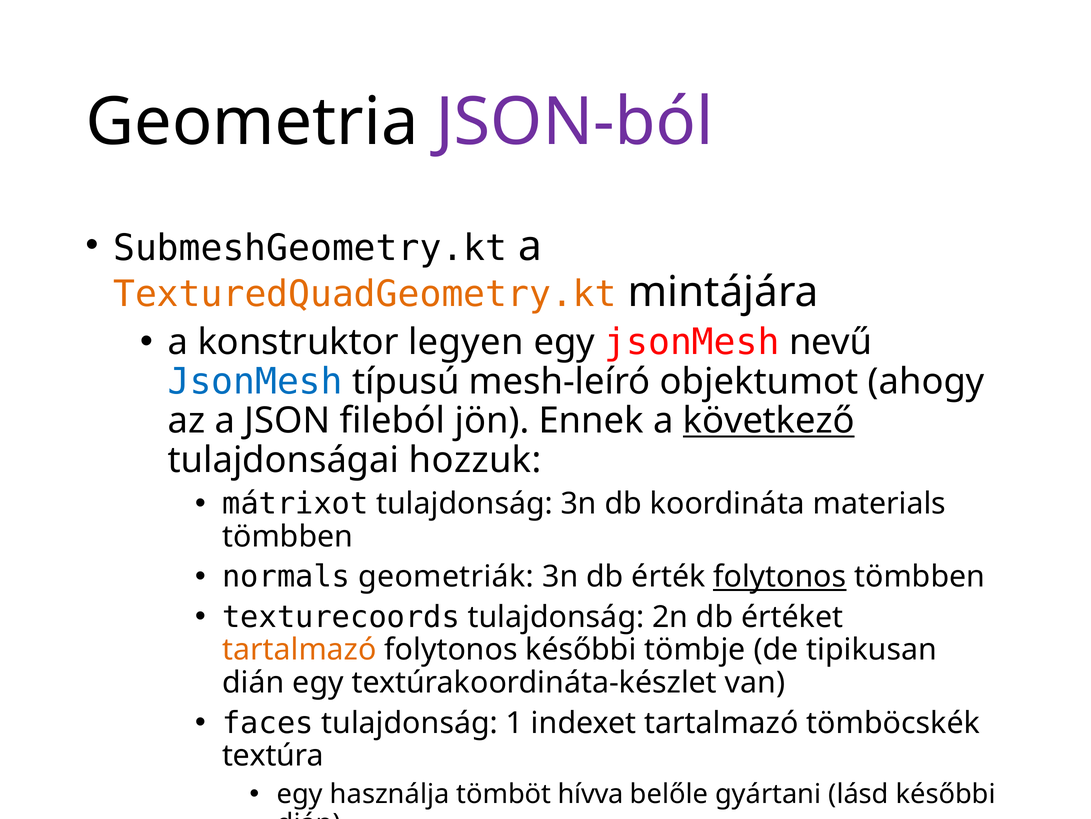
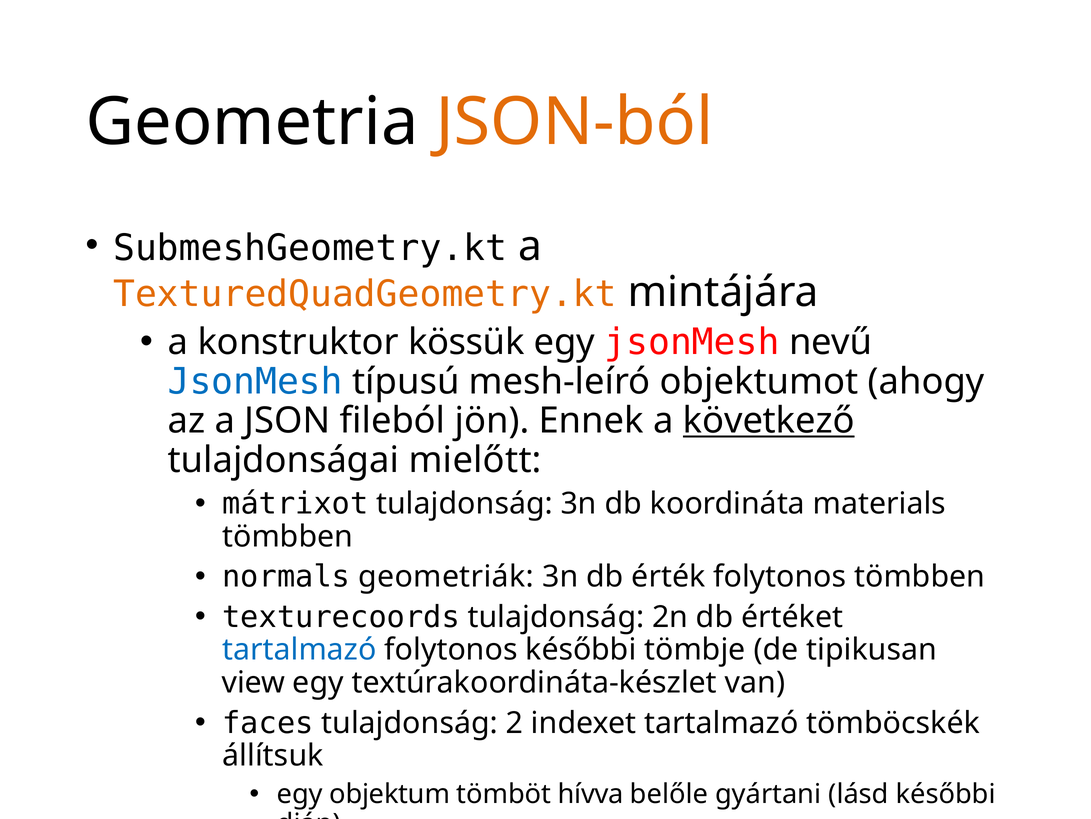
JSON-ból colour: purple -> orange (574, 122)
legyen: legyen -> kössük (466, 342)
hozzuk: hozzuk -> mielőtt (475, 460)
folytonos underline: present -> none (780, 576)
tartalmazó colour: orange -> blue (299, 649)
dián: dián -> view (254, 682)
1: 1 -> 2 (514, 722)
textúra: textúra -> állítsuk (273, 755)
használja: használja -> objektum (390, 794)
